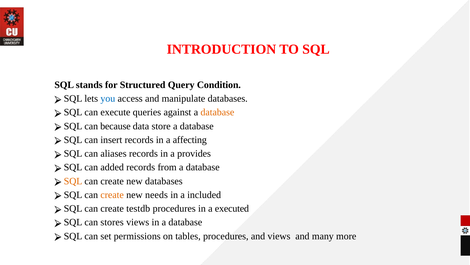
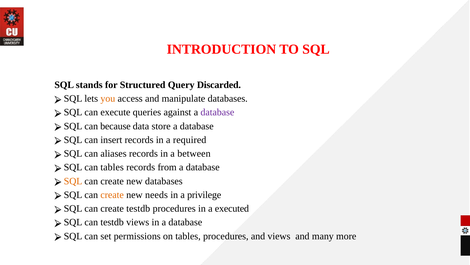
Condition: Condition -> Discarded (219, 85)
you colour: blue -> orange (108, 98)
database colour: orange -> purple (217, 112)
affecting: affecting -> required (190, 140)
provides: provides -> between (194, 153)
can added: added -> tables (112, 167)
included: included -> privilege (204, 194)
can stores: stores -> testdb (112, 222)
